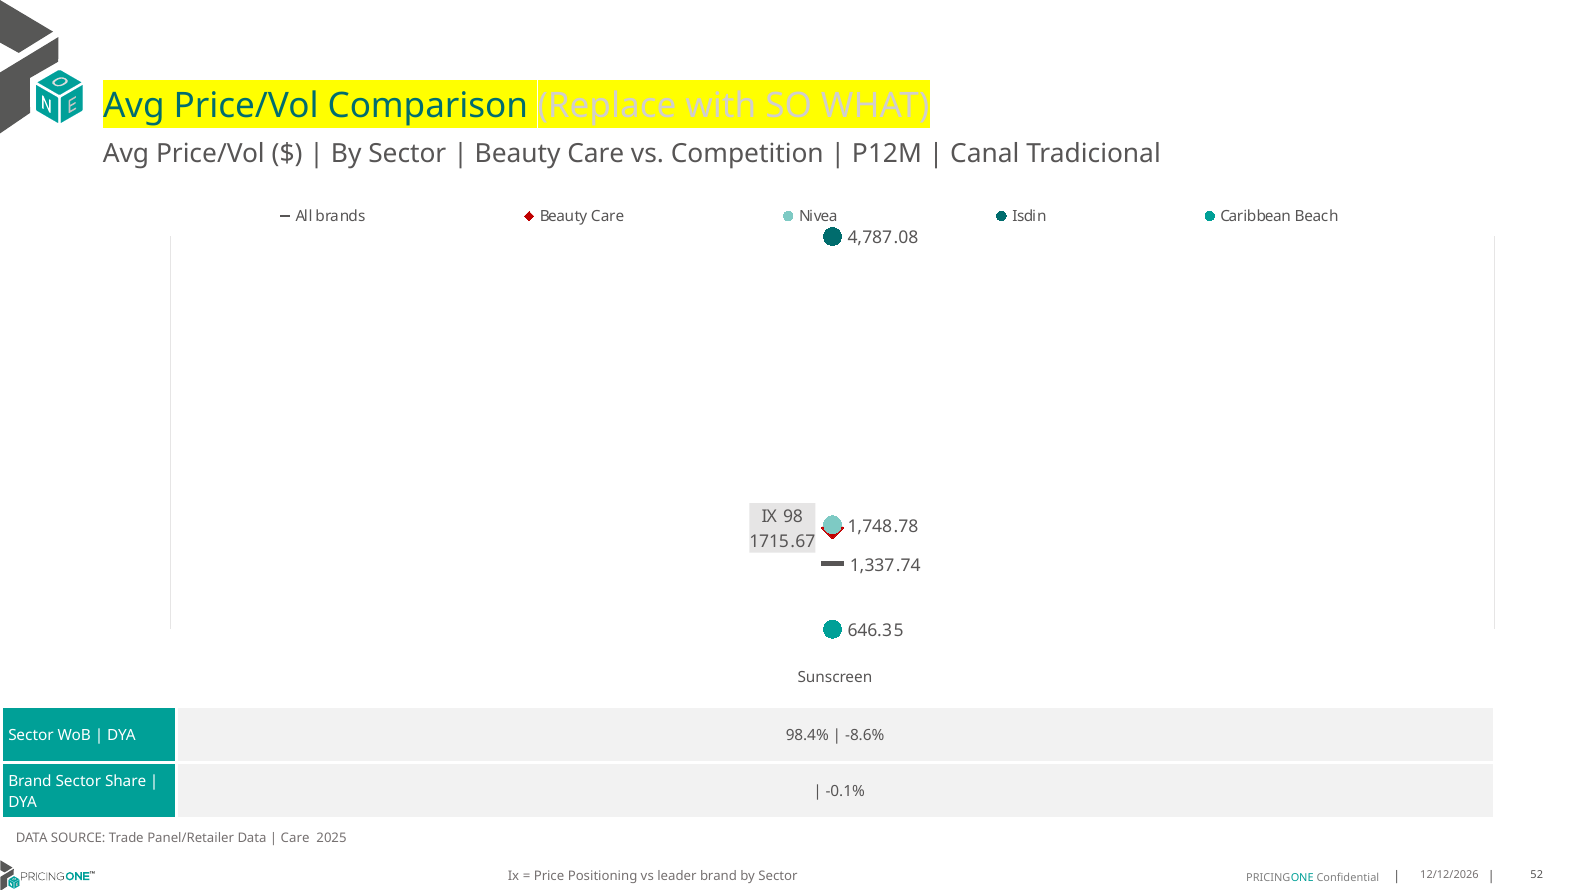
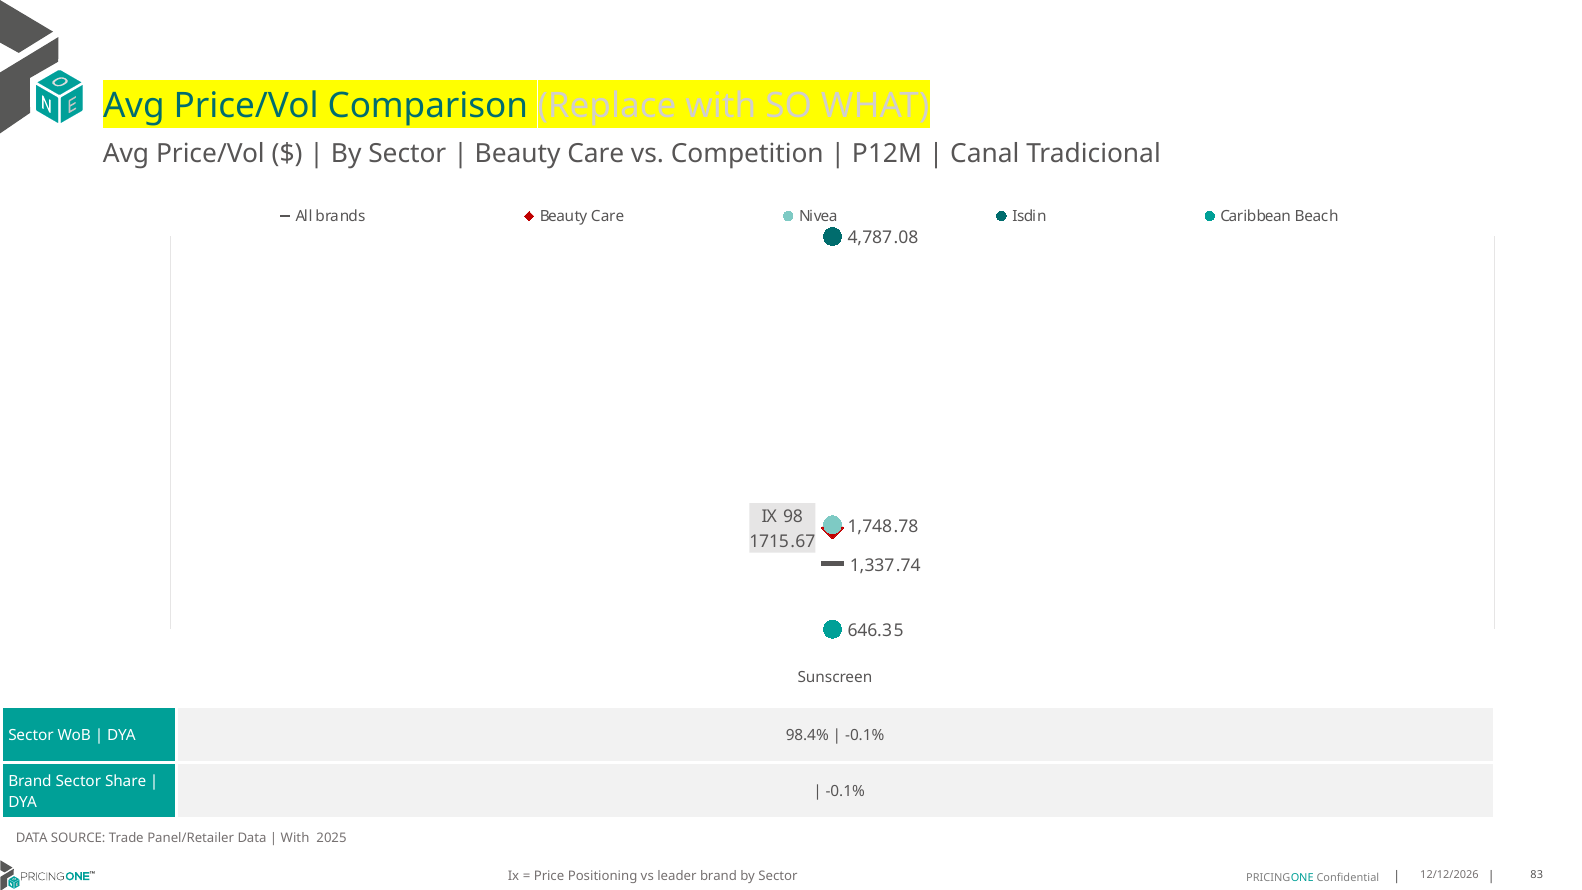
-8.6%: -8.6% -> -0.1% (865, 735)
Care: Care -> With (295, 838)
52: 52 -> 83 (1537, 875)
